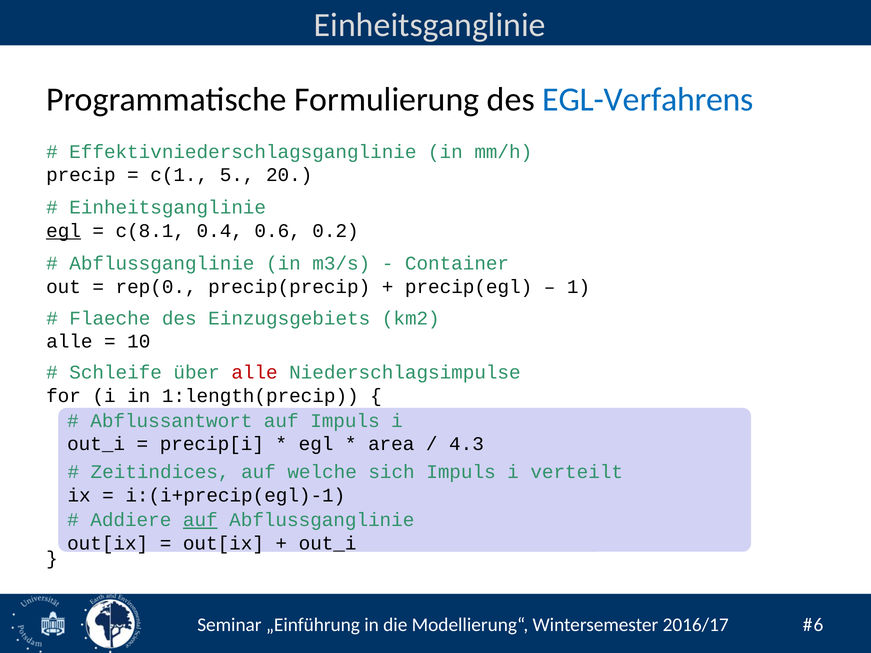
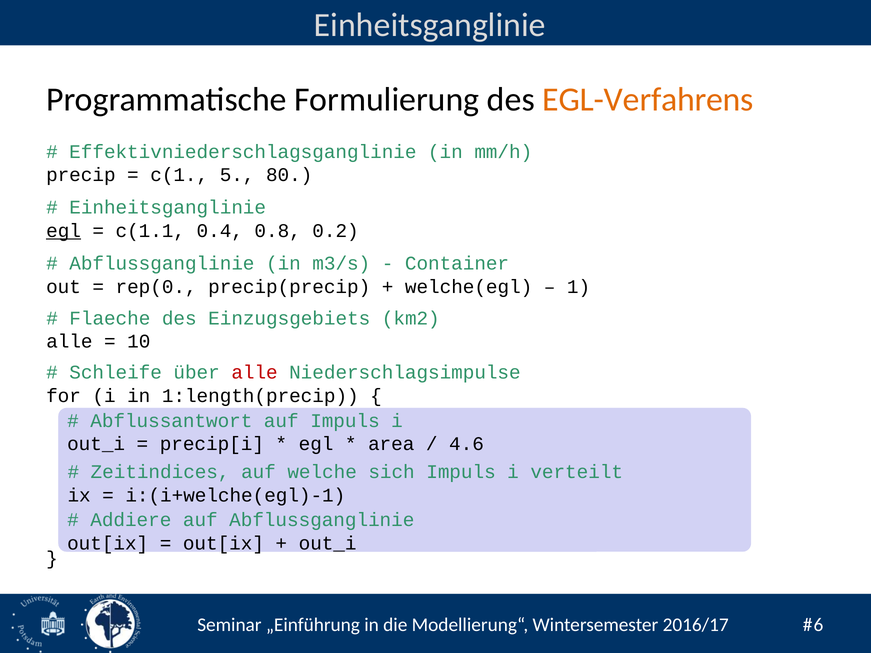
EGL-Verfahrens colour: blue -> orange (648, 100)
20: 20 -> 80 (289, 175)
c(8.1: c(8.1 -> c(1.1 (150, 231)
0.6: 0.6 -> 0.8 (278, 231)
precip(egl: precip(egl -> welche(egl (469, 287)
4.3: 4.3 -> 4.6 (466, 444)
i:(i+precip(egl)-1: i:(i+precip(egl)-1 -> i:(i+welche(egl)-1 (235, 495)
auf underline: present -> none (200, 520)
